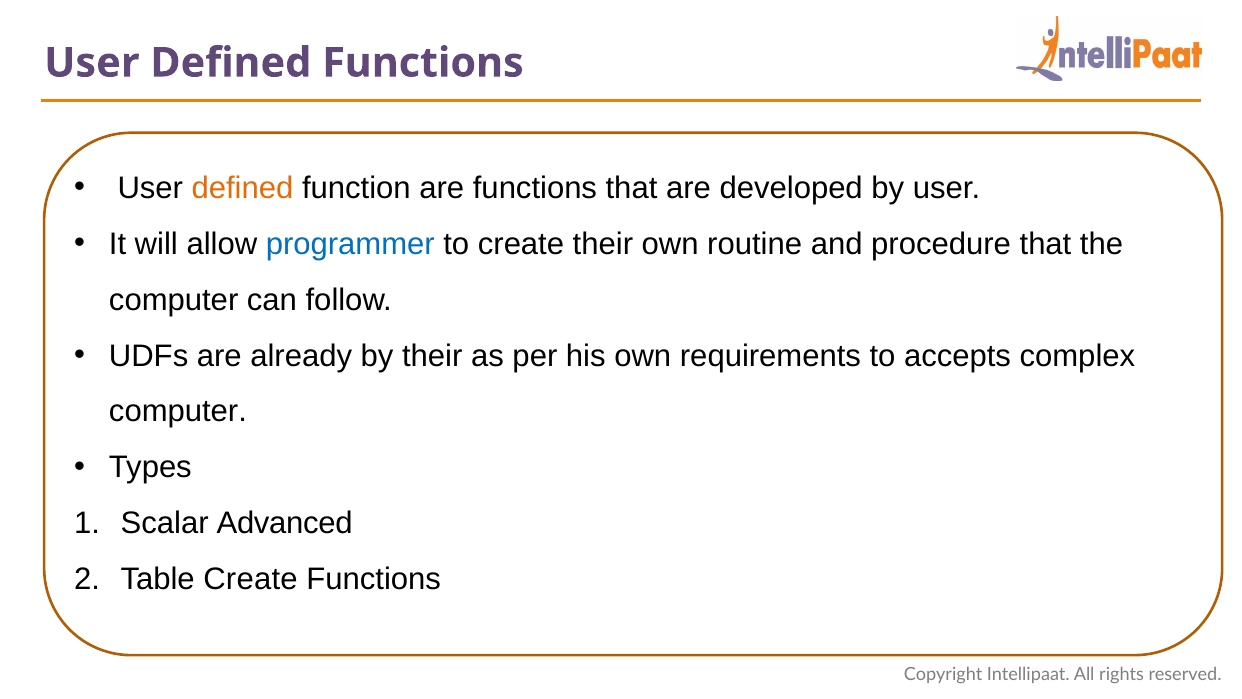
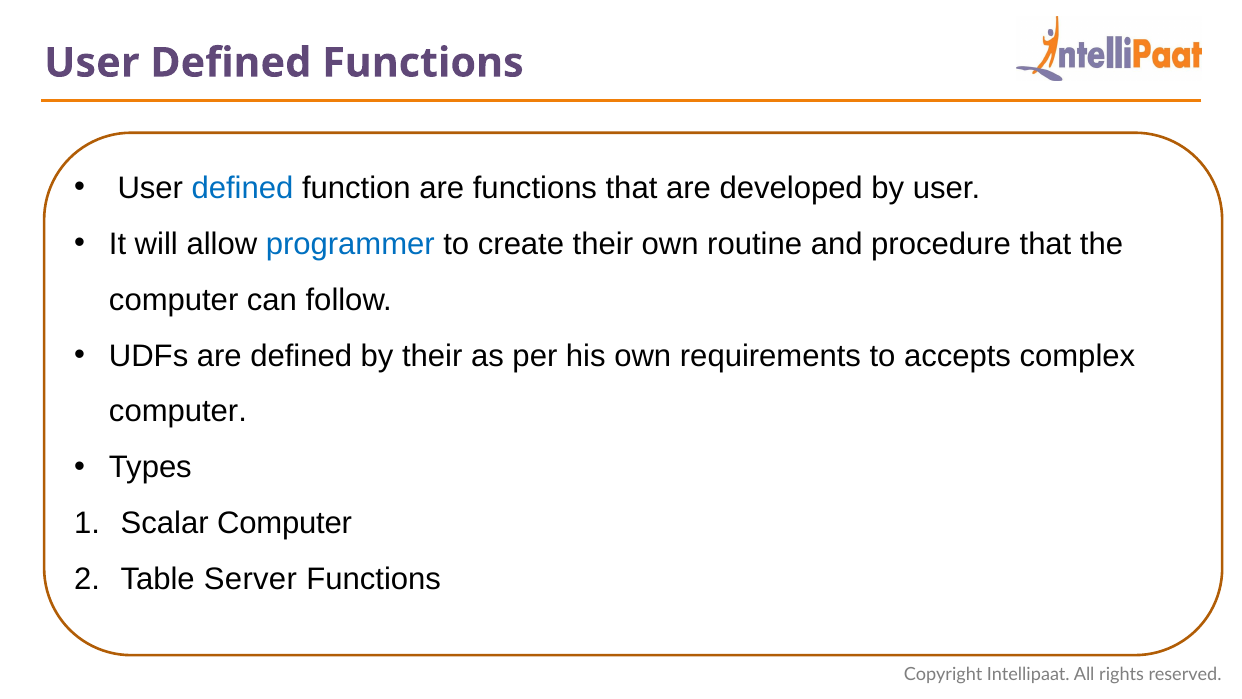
defined colour: orange -> blue (242, 188)
are already: already -> defined (301, 356)
Scalar Advanced: Advanced -> Computer (285, 523)
Table Create: Create -> Server (250, 579)
